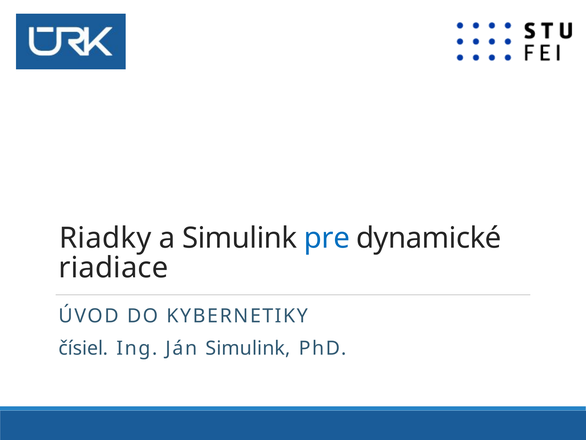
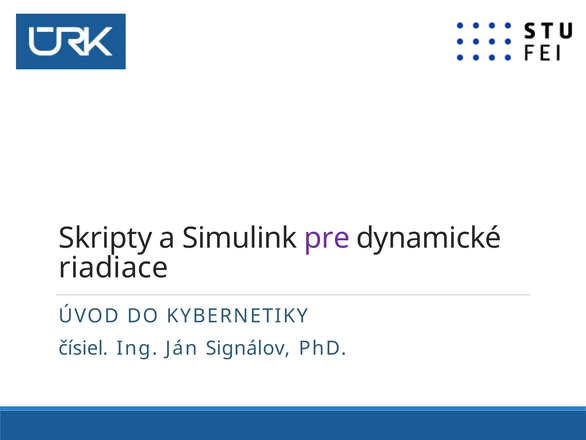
Riadky: Riadky -> Skripty (105, 238)
pre colour: blue -> purple (327, 238)
Ján Simulink: Simulink -> Signálov (248, 348)
